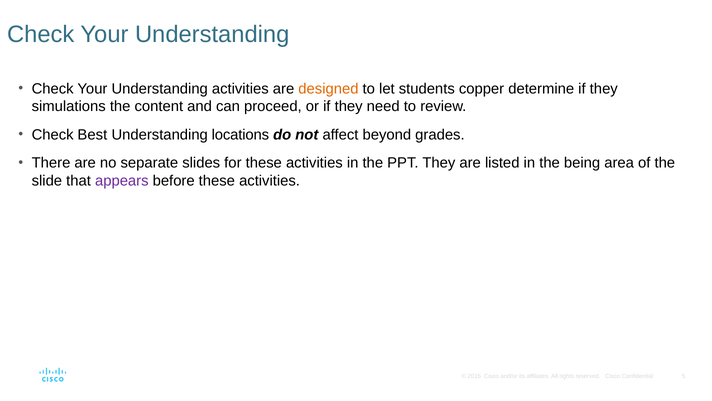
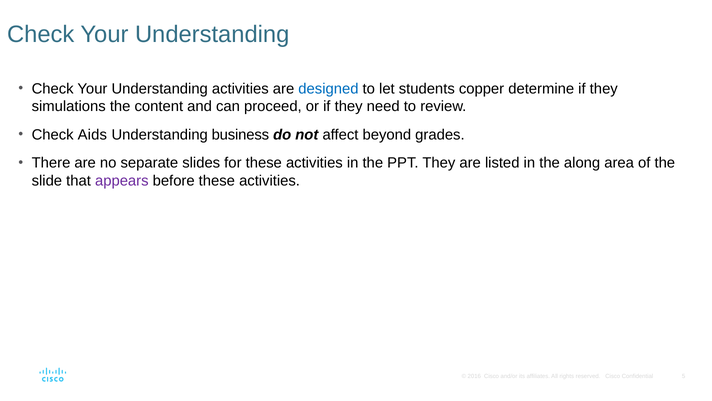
designed colour: orange -> blue (328, 89)
Best: Best -> Aids (92, 135)
locations: locations -> business (240, 135)
being: being -> along (582, 163)
